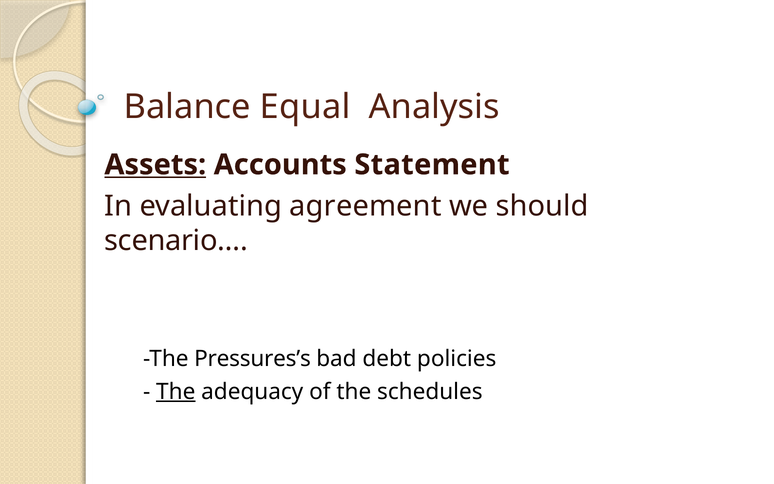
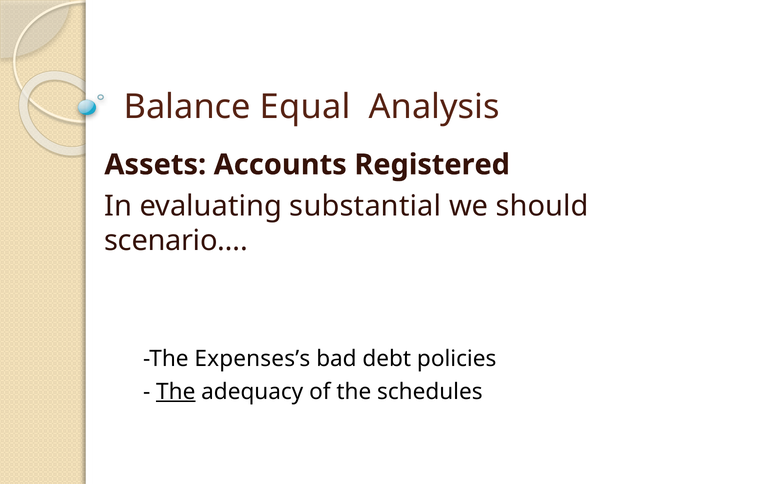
Assets underline: present -> none (155, 165)
Statement: Statement -> Registered (432, 165)
agreement: agreement -> substantial (365, 206)
Pressures’s: Pressures’s -> Expenses’s (252, 358)
